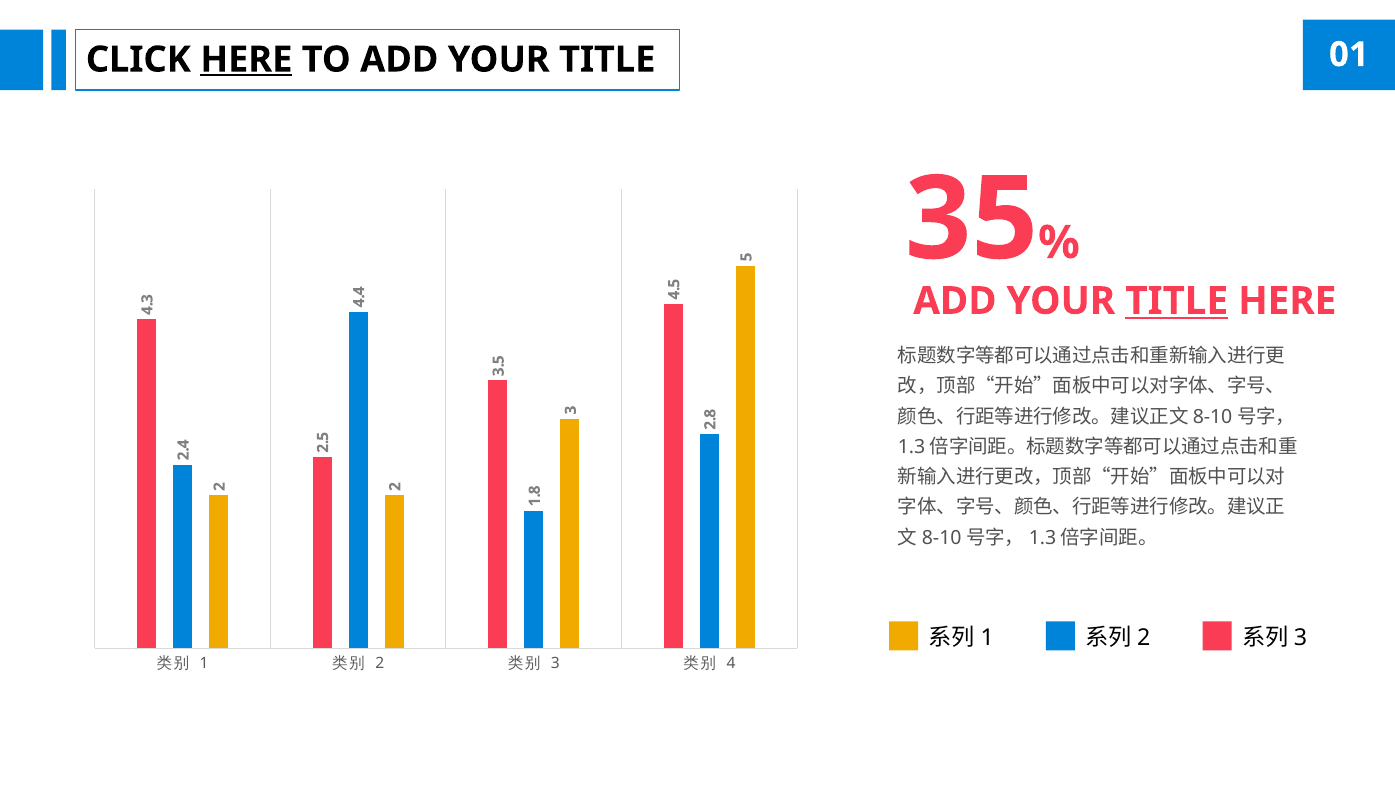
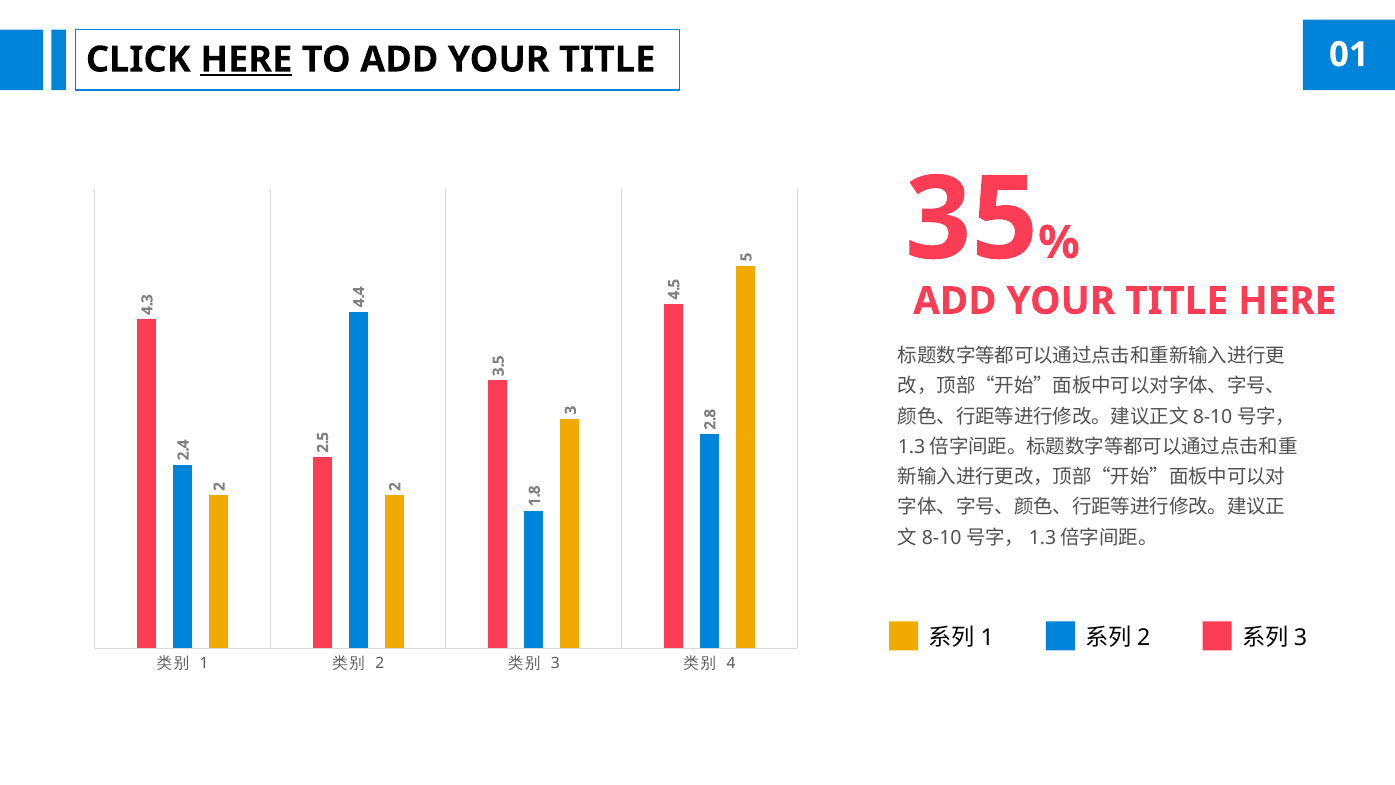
TITLE underline: present -> none (1177, 301)
